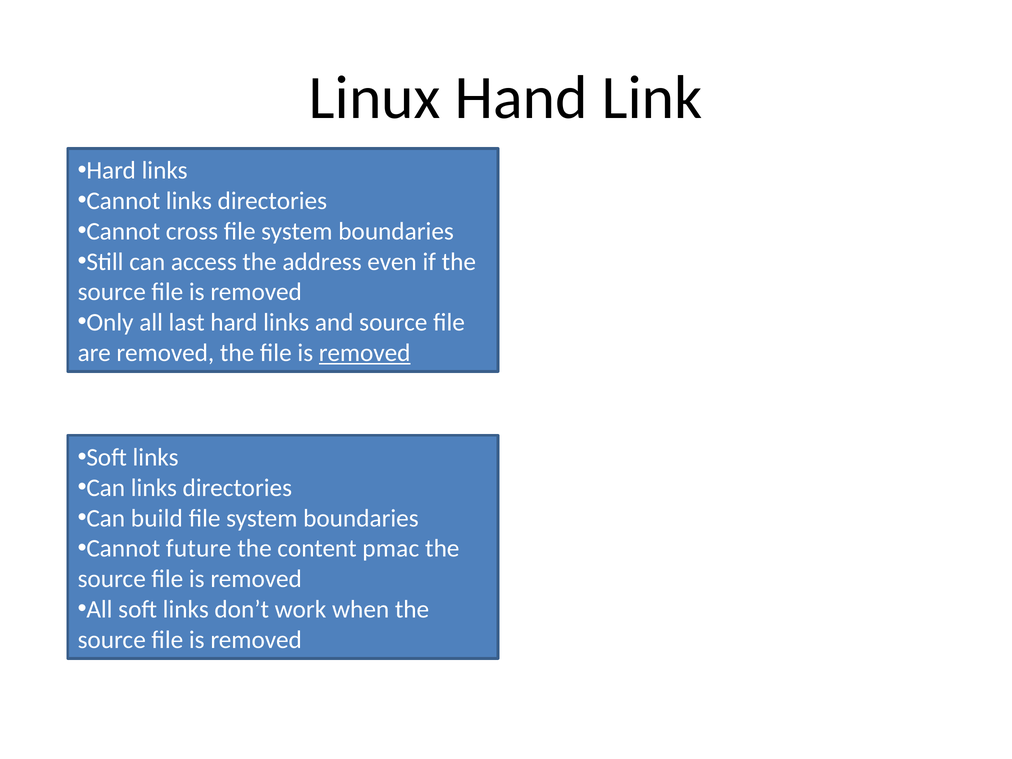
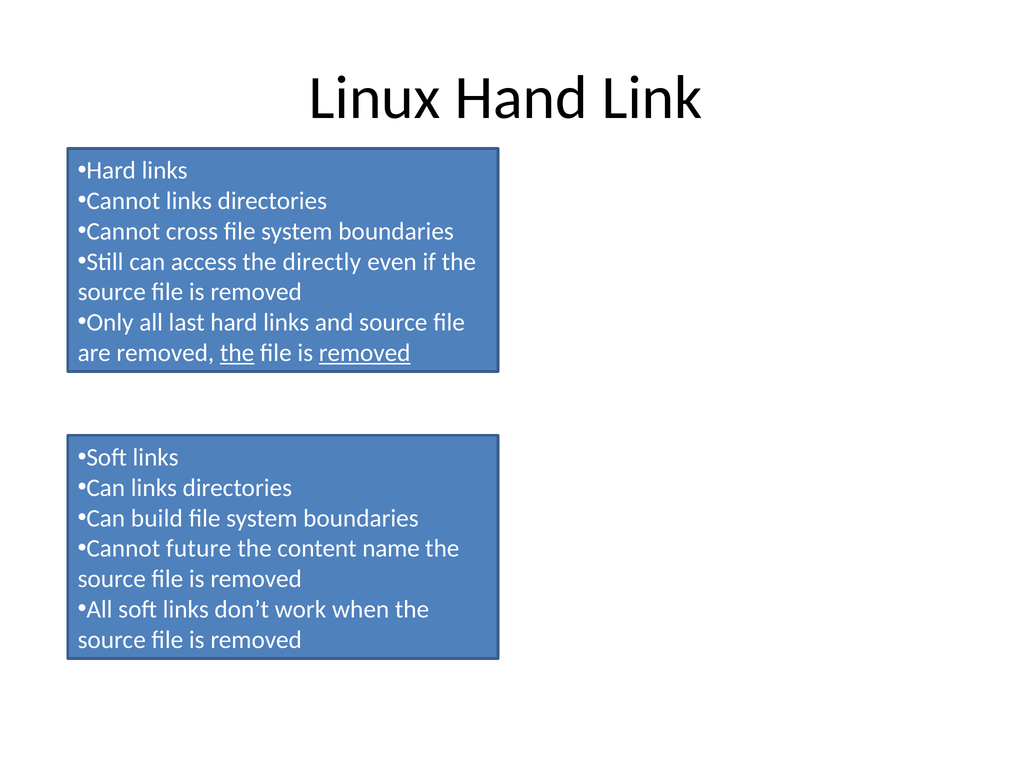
address: address -> directly (322, 262)
the underline: none -> present (237, 353)
pmac: pmac -> name (391, 549)
